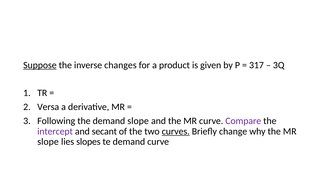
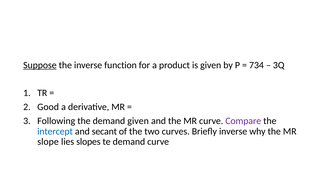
changes: changes -> function (121, 65)
317: 317 -> 734 (256, 65)
Versa: Versa -> Good (48, 107)
demand slope: slope -> given (138, 121)
intercept colour: purple -> blue (55, 131)
curves underline: present -> none (176, 131)
Briefly change: change -> inverse (233, 131)
